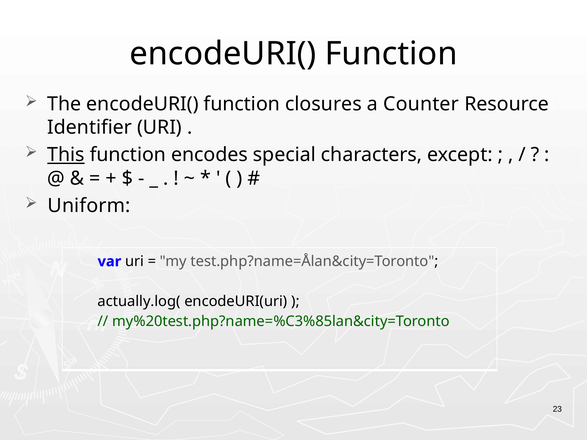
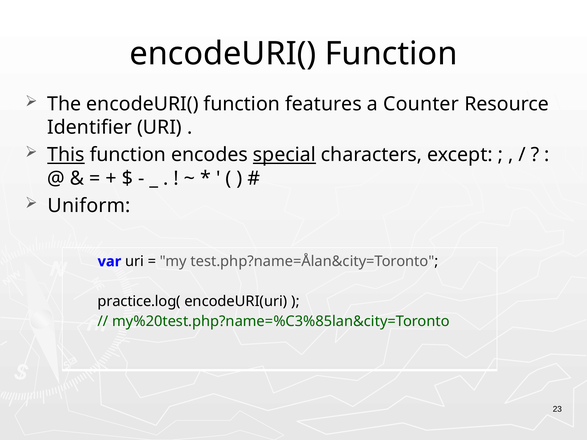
closures: closures -> features (323, 104)
special underline: none -> present (284, 155)
actually.log(: actually.log( -> practice.log( (139, 302)
